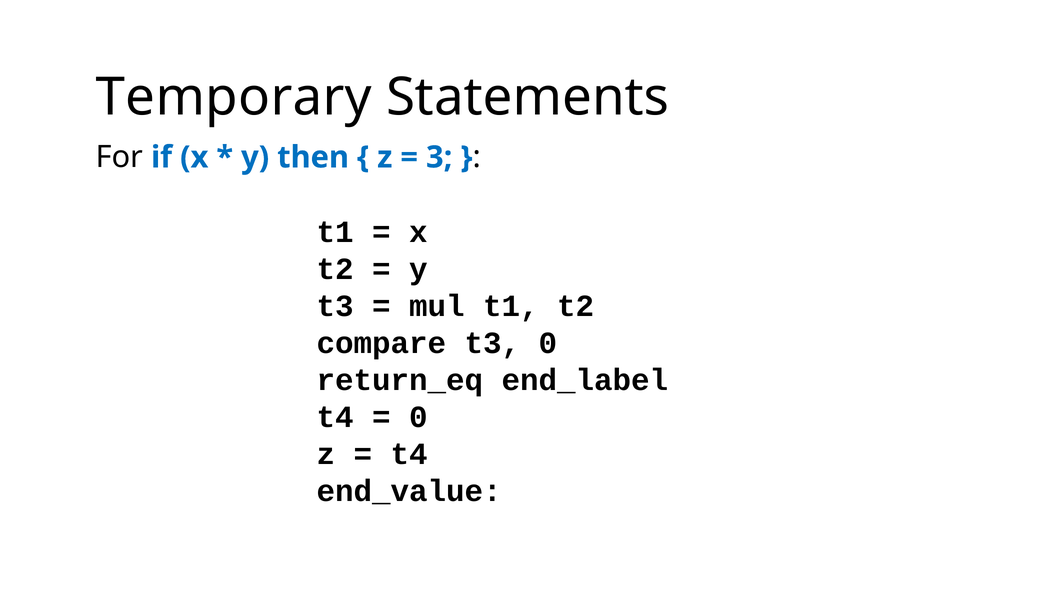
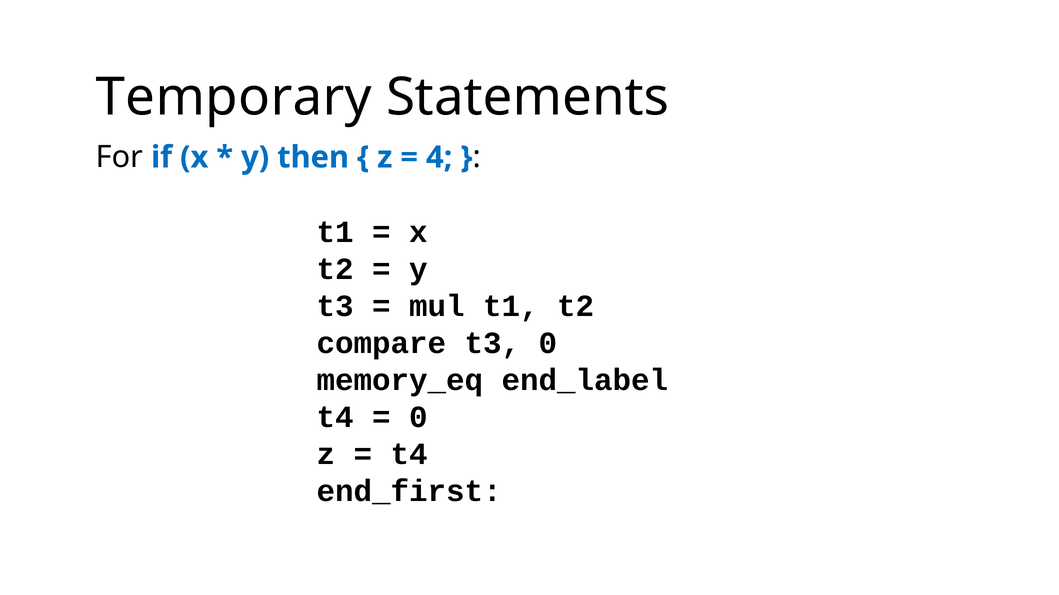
3: 3 -> 4 (439, 157)
return_eq: return_eq -> memory_eq (400, 381)
end_value: end_value -> end_first (409, 492)
